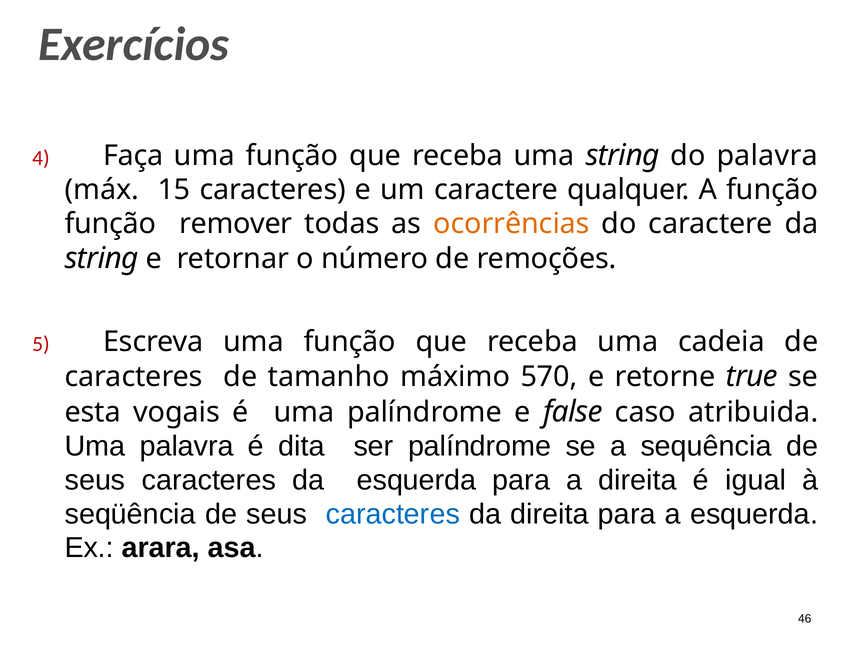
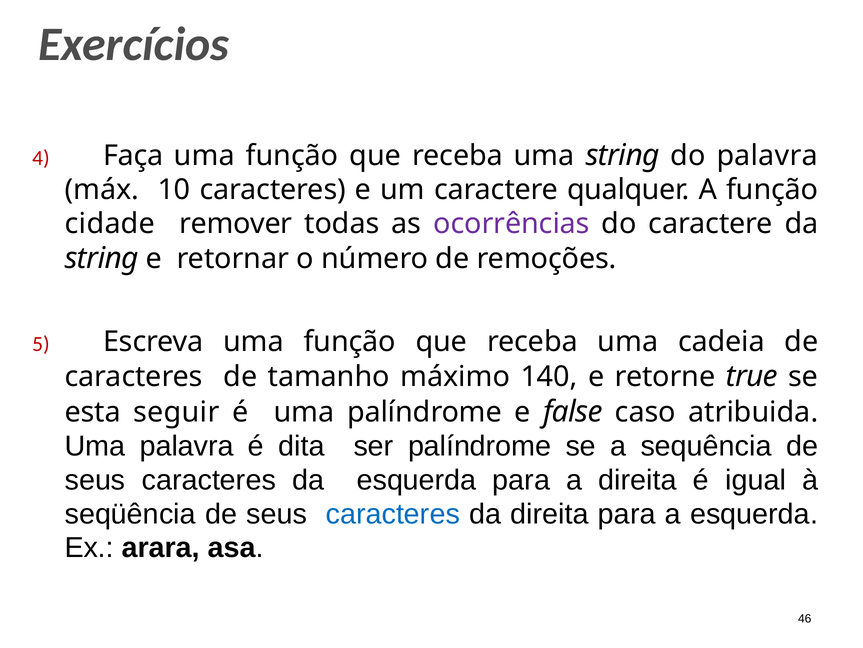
15: 15 -> 10 (174, 190)
função: função -> cidade (110, 223)
ocorrências colour: orange -> purple (511, 223)
570: 570 -> 140 (549, 376)
vogais: vogais -> seguir (176, 412)
